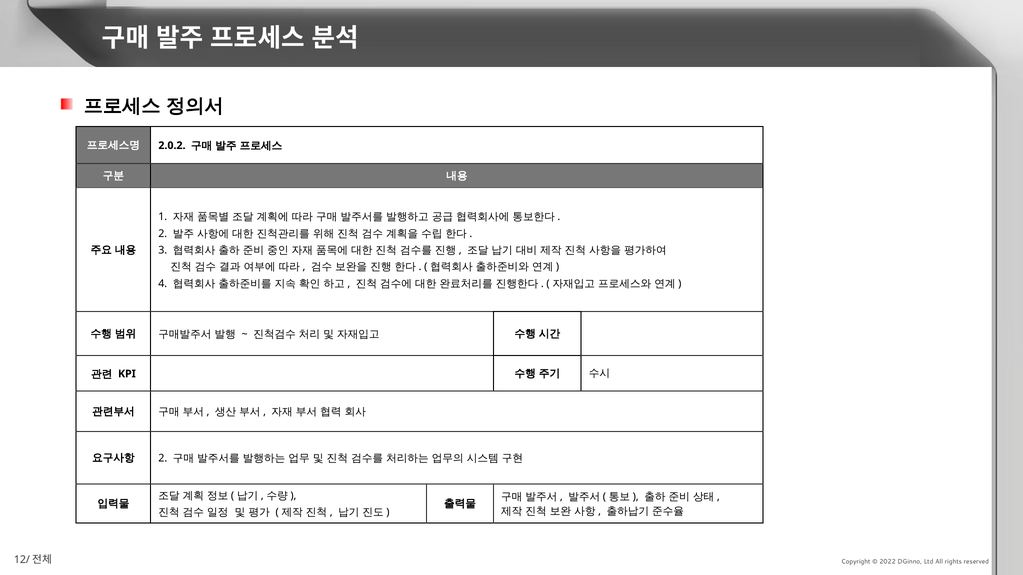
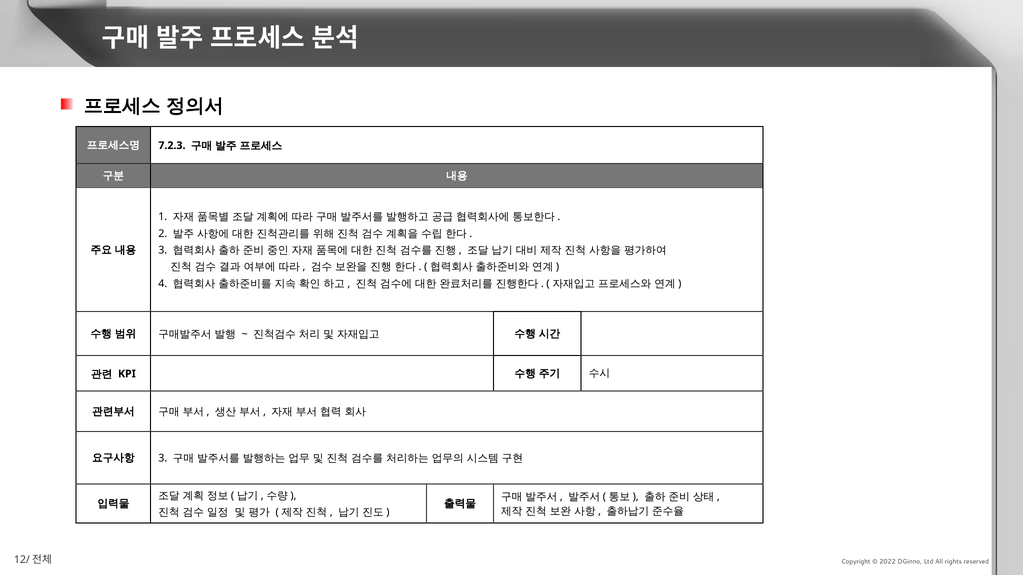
2.0.2: 2.0.2 -> 7.2.3 (172, 146)
2: 2 -> 3 (163, 459)
